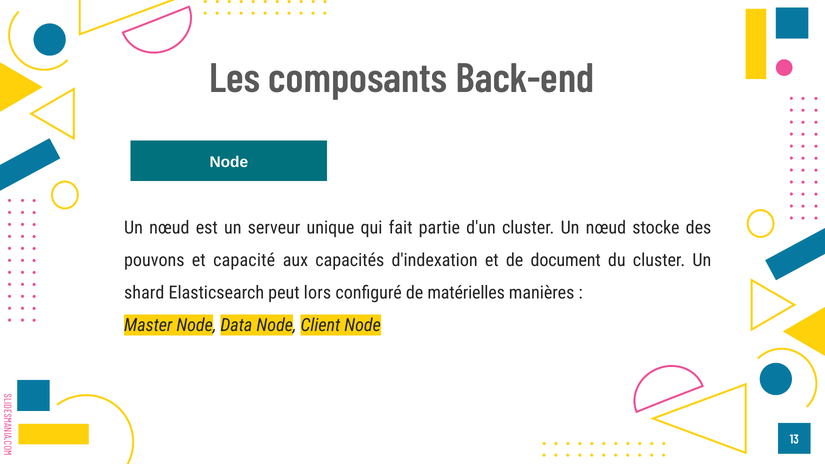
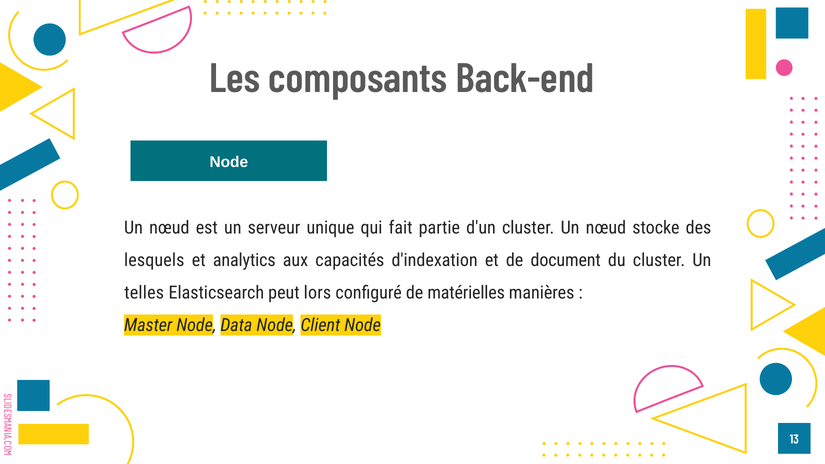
pouvons: pouvons -> lesquels (154, 260)
capacité: capacité -> analytics (244, 260)
shard: shard -> telles (144, 293)
